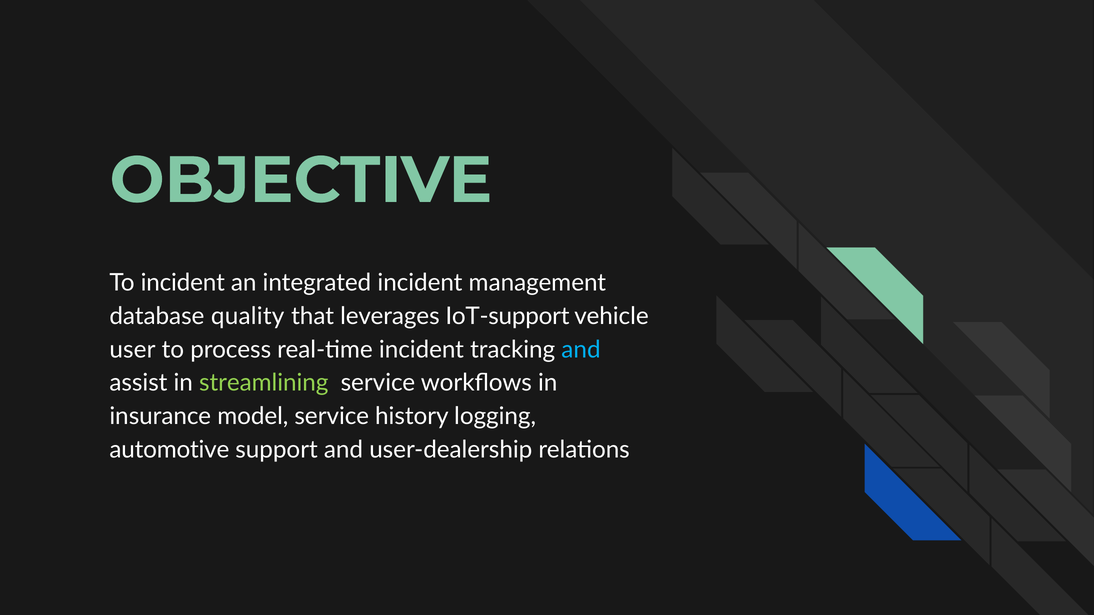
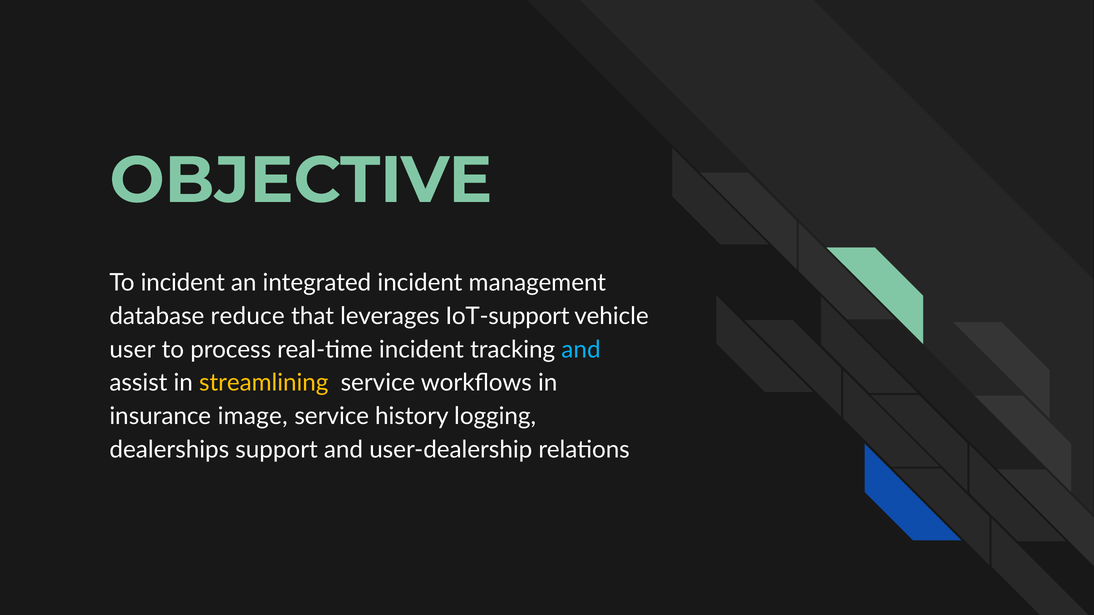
quality: quality -> reduce (248, 316)
streamlining colour: light green -> yellow (264, 383)
model: model -> image (253, 417)
automotive: automotive -> dealerships (169, 450)
